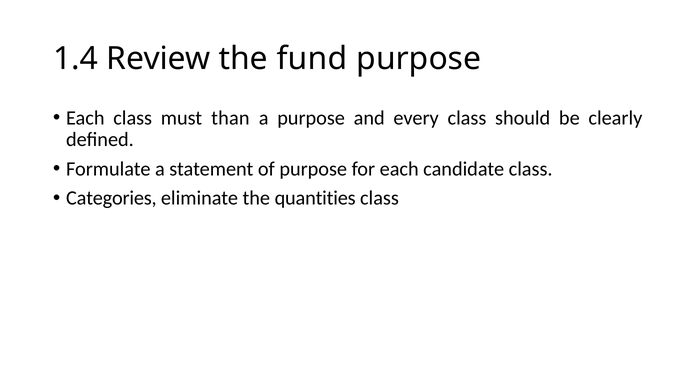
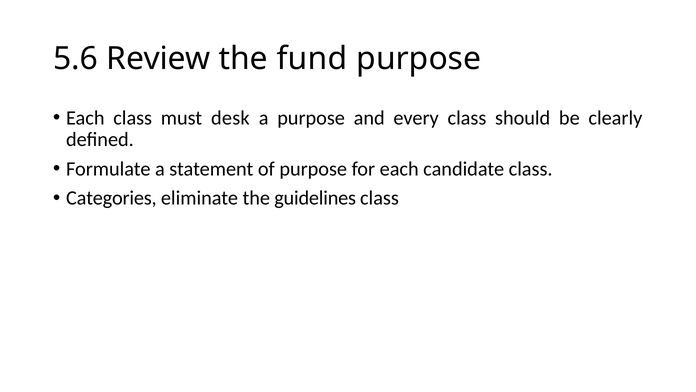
1.4: 1.4 -> 5.6 (76, 58)
than: than -> desk (230, 118)
quantities: quantities -> guidelines (315, 198)
